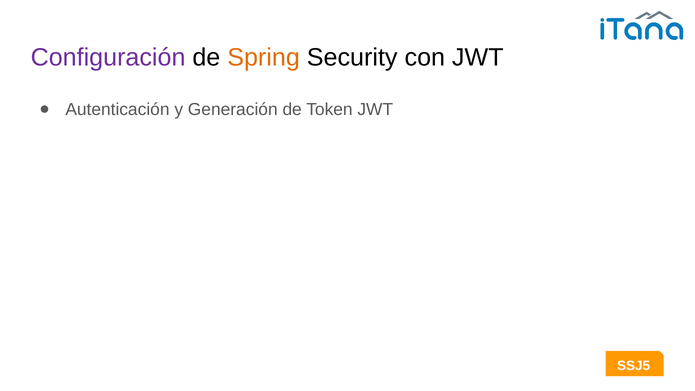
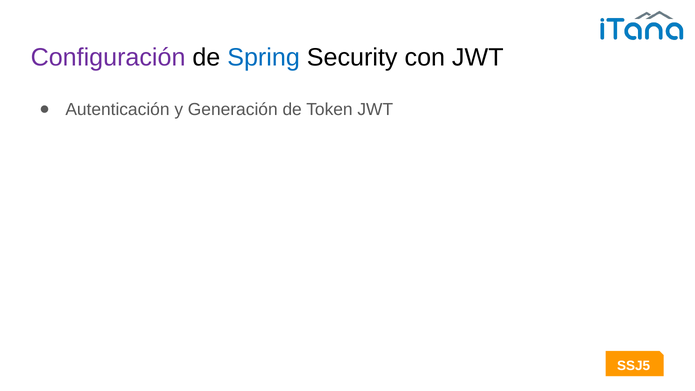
Spring colour: orange -> blue (264, 58)
